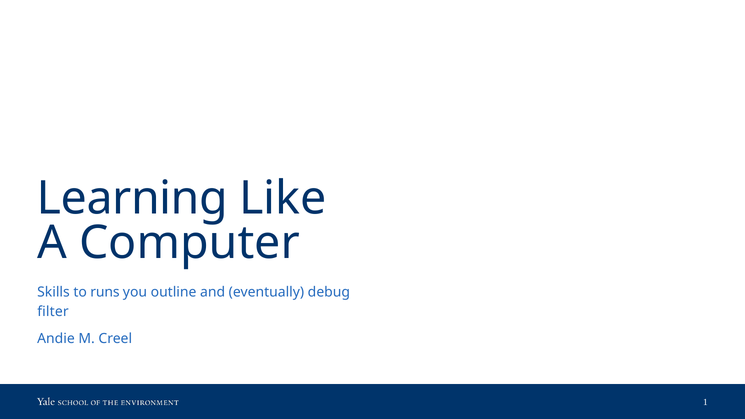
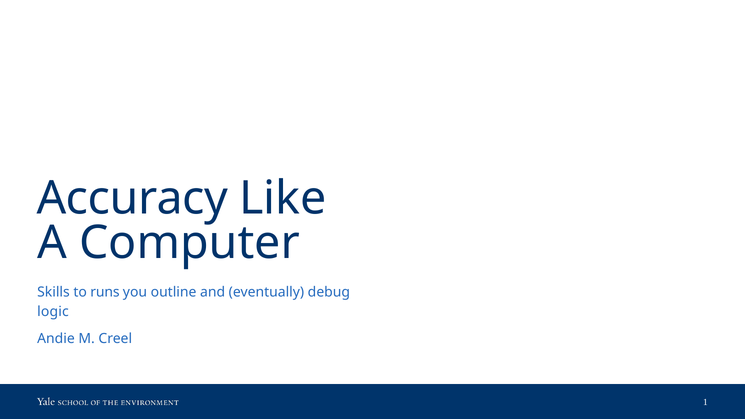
Learning: Learning -> Accuracy (132, 198)
filter: filter -> logic (53, 312)
